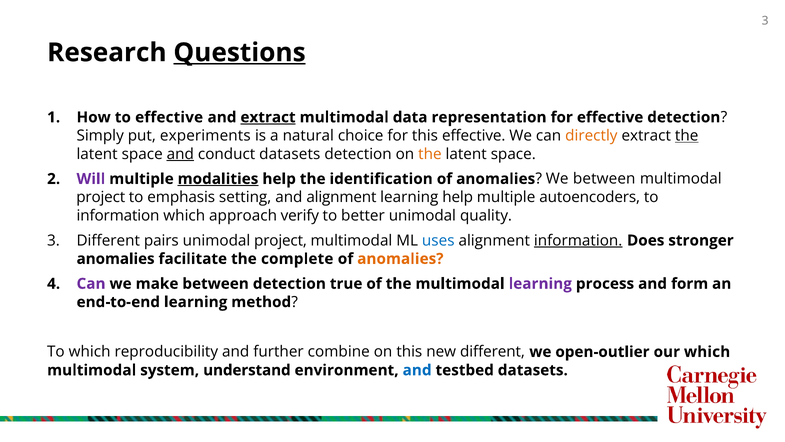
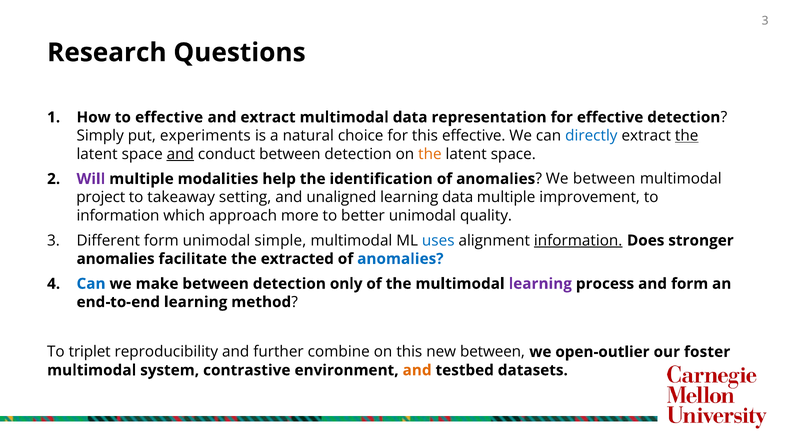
Questions underline: present -> none (240, 53)
extract underline: present -> none (268, 117)
directly colour: orange -> blue (591, 136)
conduct datasets: datasets -> between (290, 154)
modalities underline: present -> none (218, 179)
emphasis: emphasis -> takeaway (181, 197)
and alignment: alignment -> unaligned (341, 197)
learning help: help -> data (458, 197)
autoencoders: autoencoders -> improvement (590, 197)
verify: verify -> more (300, 215)
Different pairs: pairs -> form (161, 240)
unimodal project: project -> simple (280, 240)
complete: complete -> extracted (297, 259)
anomalies colour: orange -> blue (400, 259)
Can colour: purple -> blue (91, 283)
true: true -> only (346, 283)
To which: which -> triplet (90, 352)
new different: different -> between (492, 352)
our which: which -> foster (707, 352)
understand: understand -> contrastive (247, 370)
and colour: blue -> orange (417, 370)
